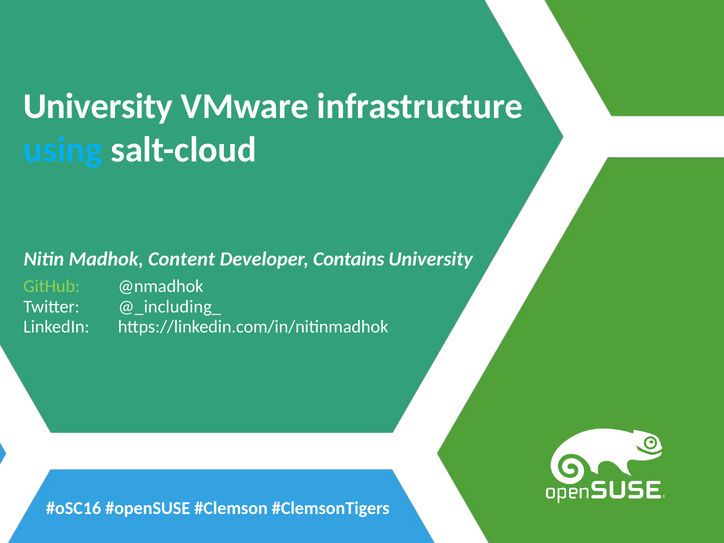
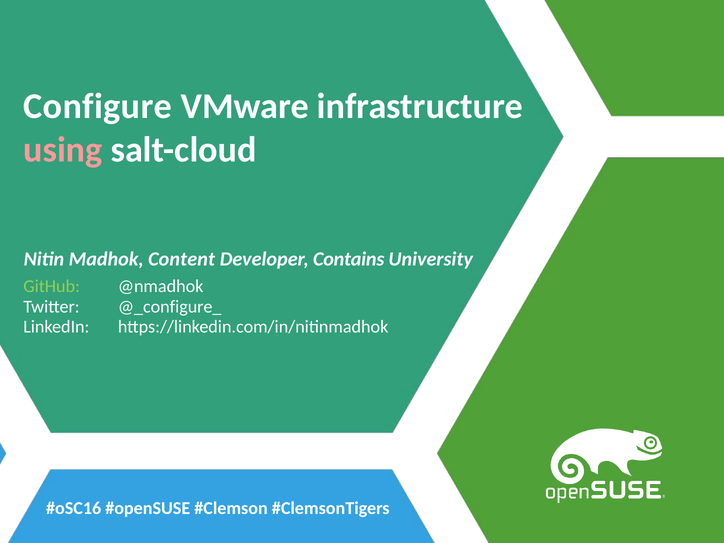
University: University -> Configure (98, 106)
using colour: light blue -> pink (63, 150)
@_including_: @_including_ -> @_configure_ (170, 307)
